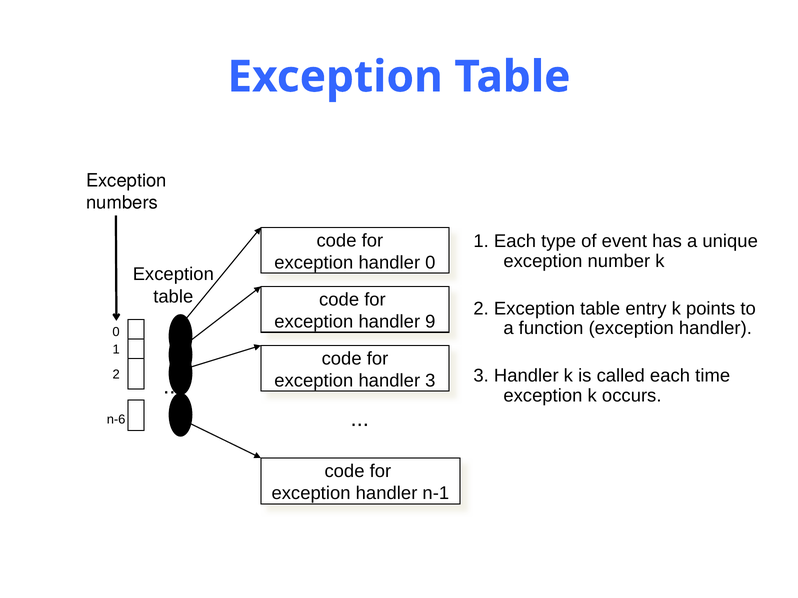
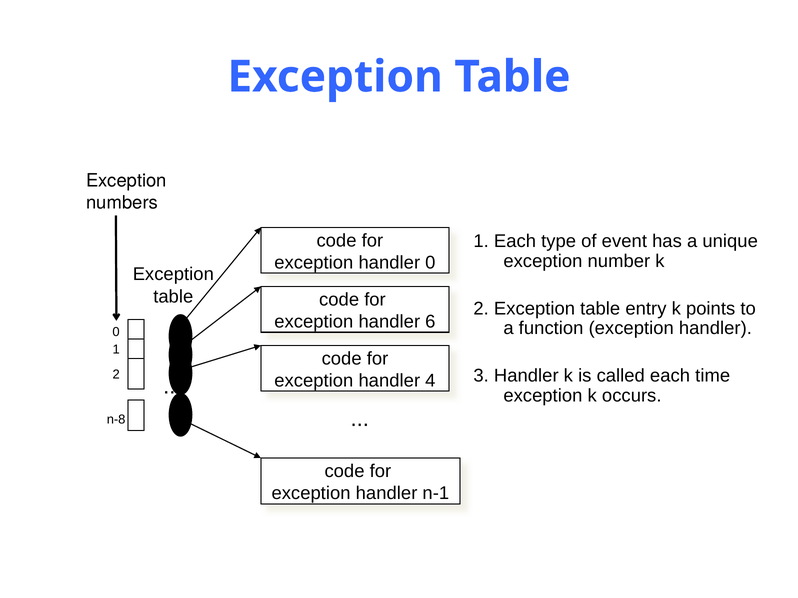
9: 9 -> 6 (430, 322)
3: 3 -> 4 (430, 381)
n-6: n-6 -> n-8 (116, 420)
